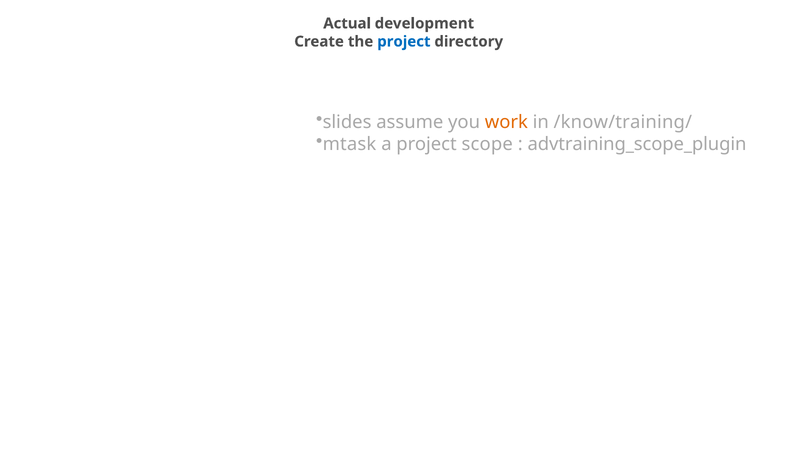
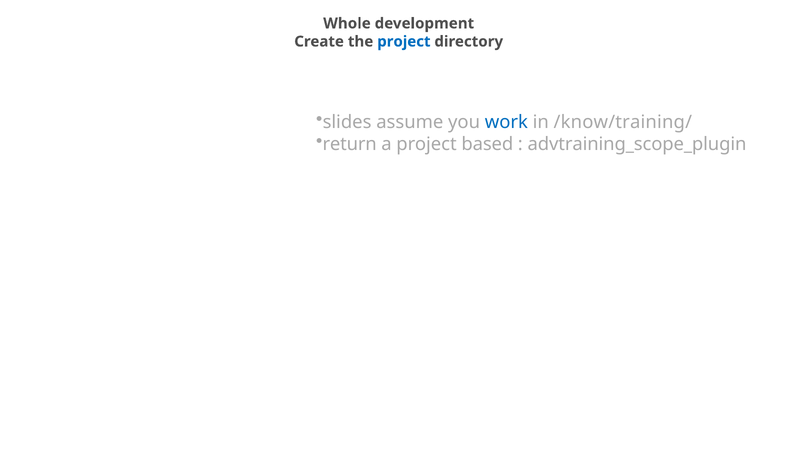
Actual: Actual -> Whole (347, 23)
work colour: orange -> blue (506, 122)
mtask: mtask -> return (350, 144)
scope: scope -> based (487, 144)
